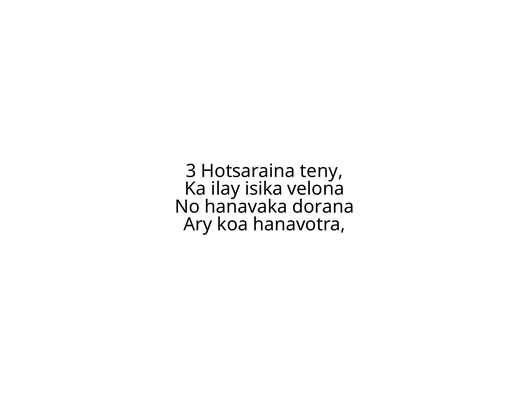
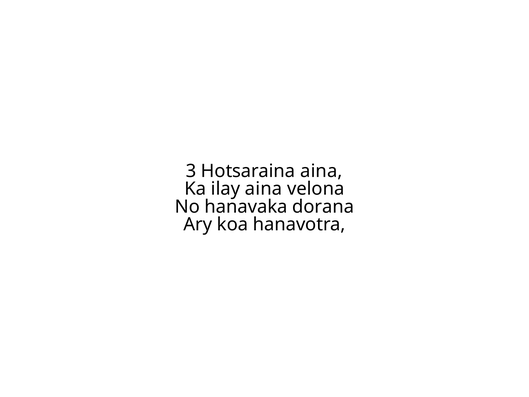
Hotsaraina teny: teny -> aina (321, 171)
ilay isika: isika -> aina (264, 189)
